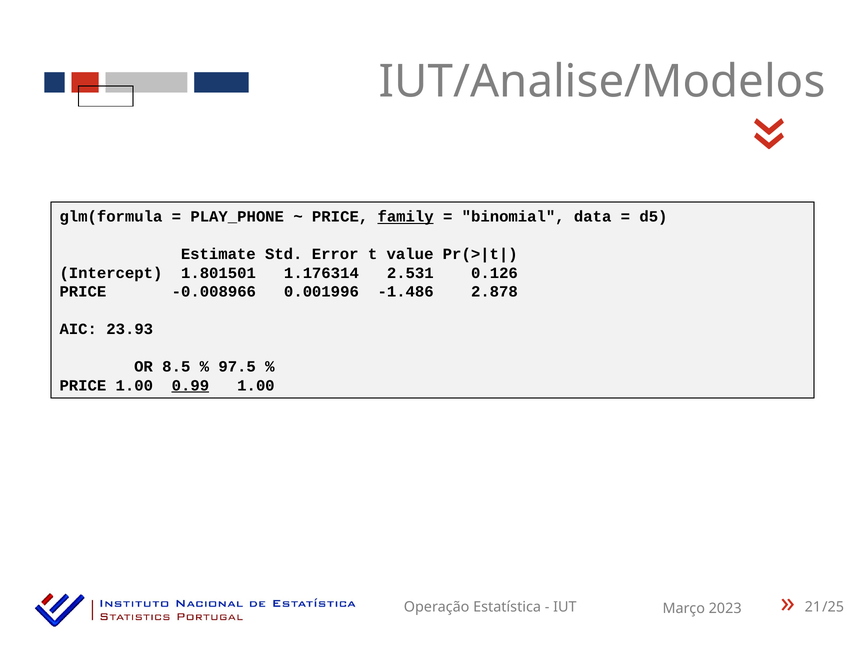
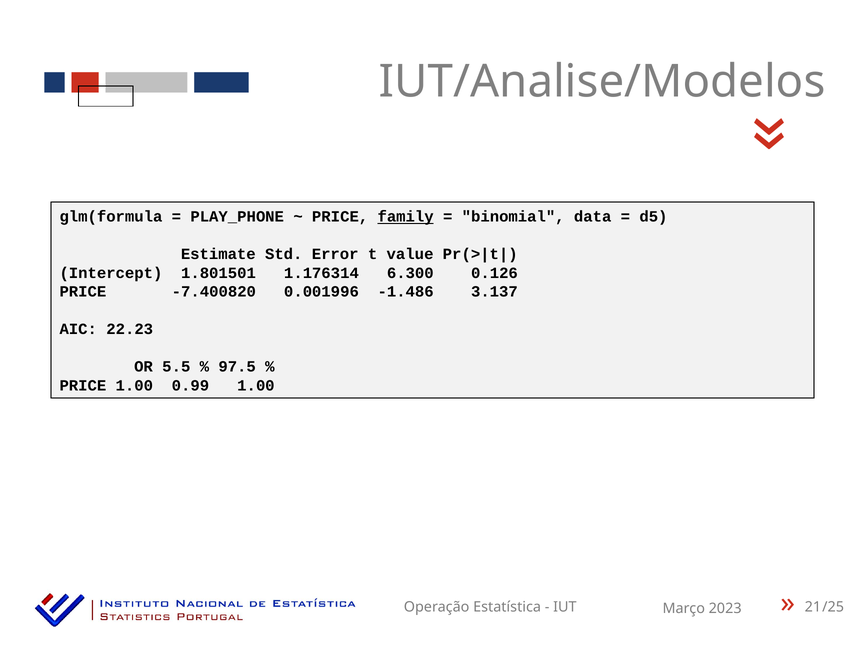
2.531: 2.531 -> 6.300 (410, 273)
-0.008966: -0.008966 -> -7.400820 (214, 292)
2.878: 2.878 -> 3.137 (494, 292)
23.93: 23.93 -> 22.23 (130, 330)
8.5: 8.5 -> 5.5 (176, 367)
0.99 underline: present -> none (190, 386)
